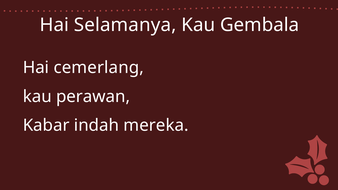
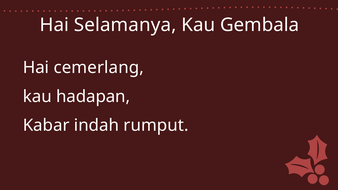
perawan: perawan -> hadapan (93, 97)
mereka: mereka -> rumput (156, 125)
